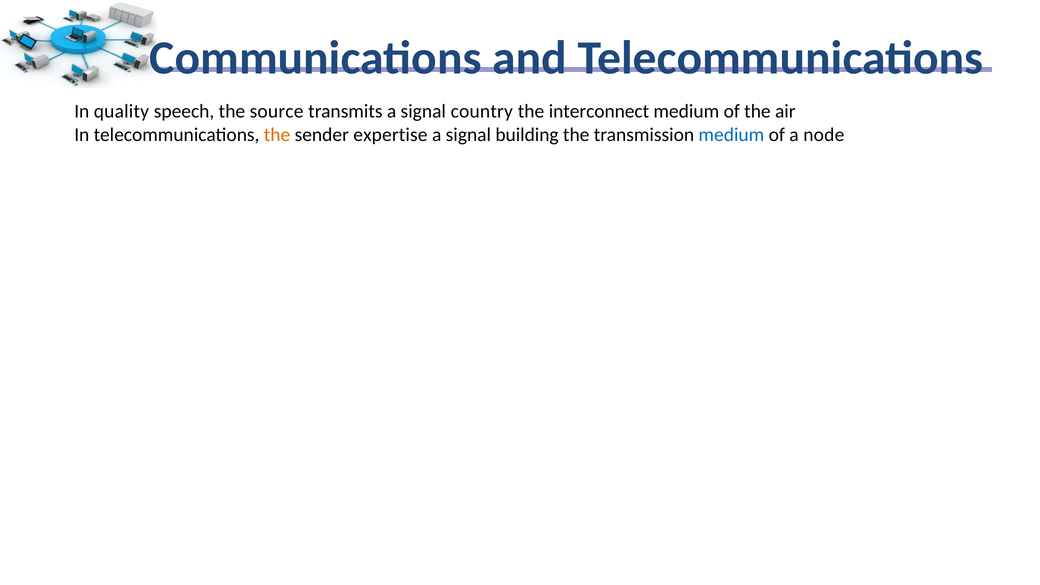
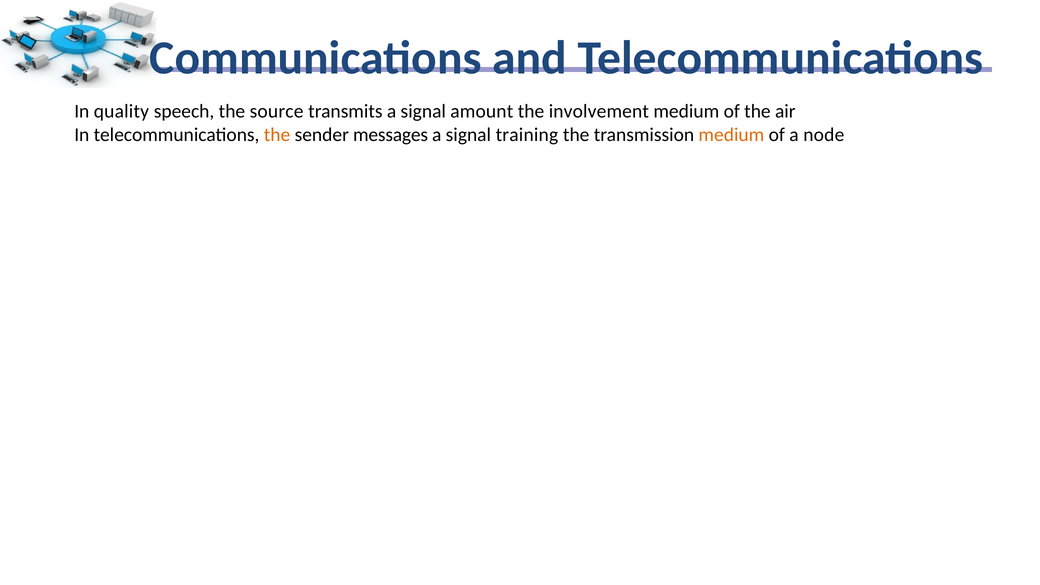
country: country -> amount (482, 111)
interconnect: interconnect -> involvement (599, 111)
expertise: expertise -> messages (391, 135)
building: building -> training (527, 135)
medium colour: blue -> orange (731, 135)
